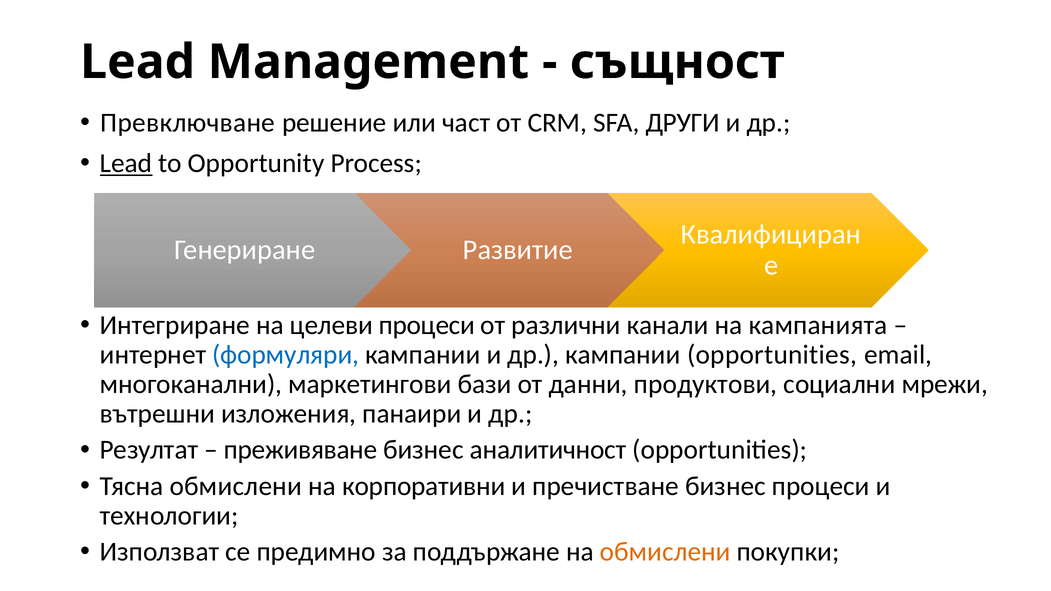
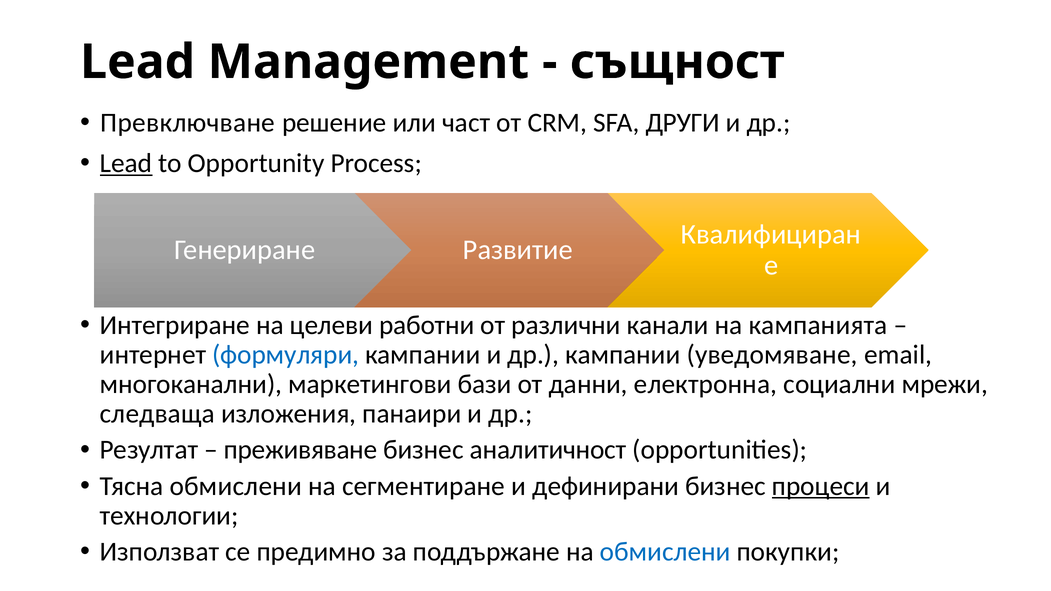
целеви процеси: процеси -> работни (427, 325)
кампании opportunities: opportunities -> уведомяване (772, 355)
продуктови: продуктови -> електронна (706, 384)
вътрешни: вътрешни -> следваща (157, 414)
корпоративни: корпоративни -> сегментиране (424, 486)
пречистване: пречистване -> дефинирани (606, 486)
процеси underline: none -> present (821, 486)
обмислени colour: orange -> blue (665, 552)
